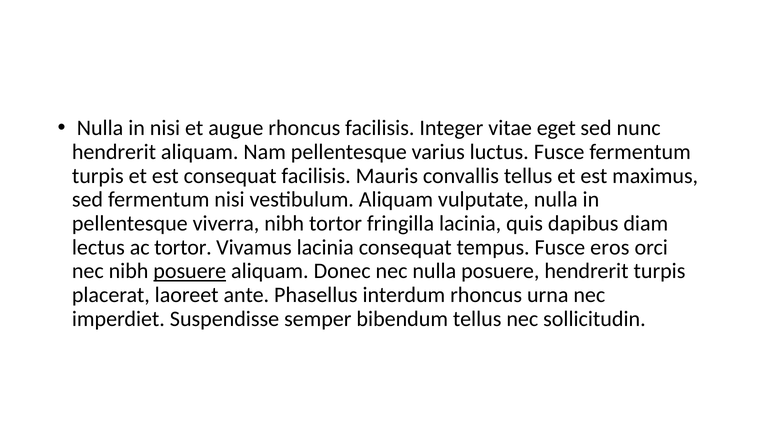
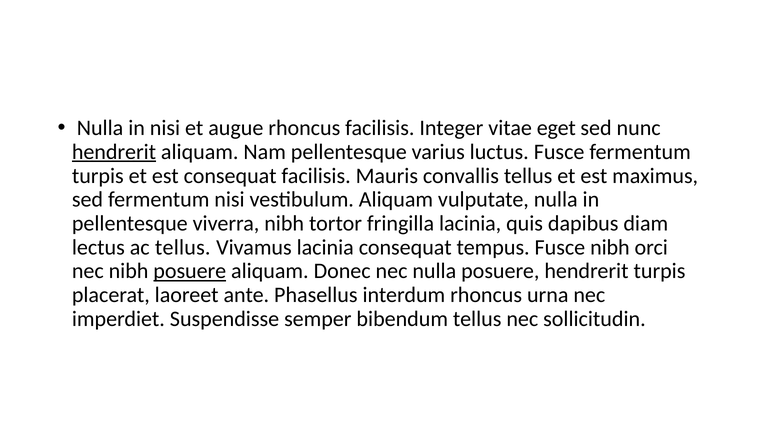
hendrerit underline: none -> present (114, 152)
ac tortor: tortor -> tellus (183, 247)
Fusce eros: eros -> nibh (610, 247)
